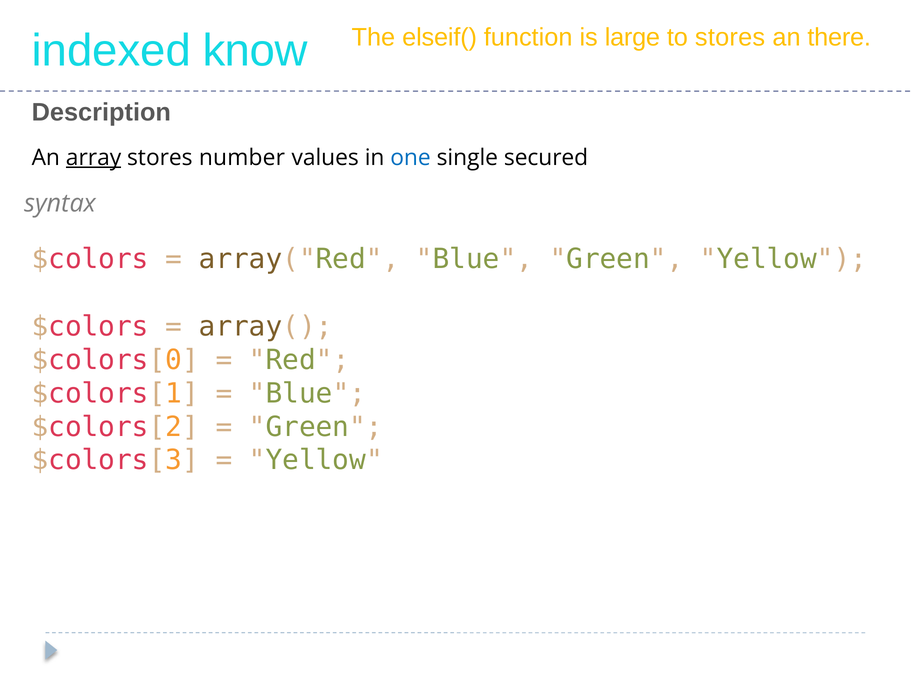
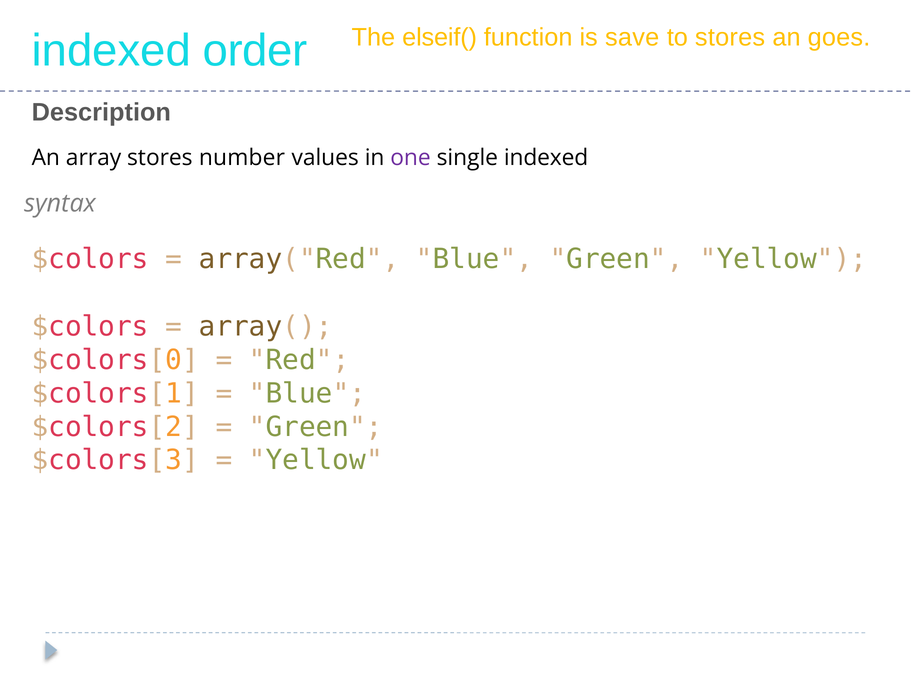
large: large -> save (632, 37)
there: there -> goes (839, 37)
know: know -> order (255, 51)
array underline: present -> none (94, 158)
one colour: blue -> purple (410, 158)
single secured: secured -> indexed (546, 158)
